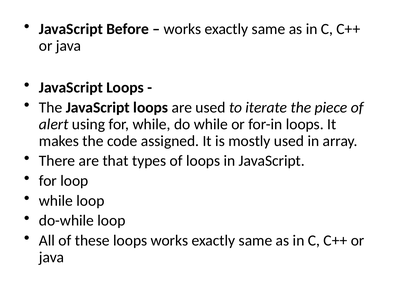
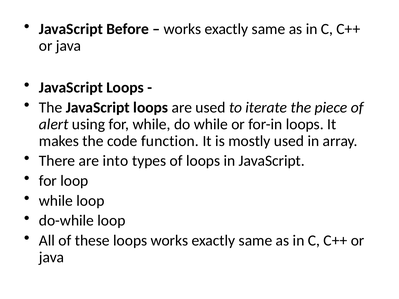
assigned: assigned -> function (170, 141)
that: that -> into (115, 161)
